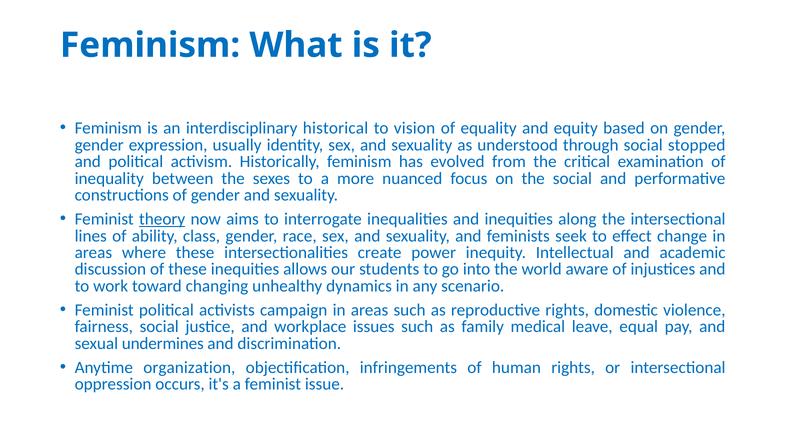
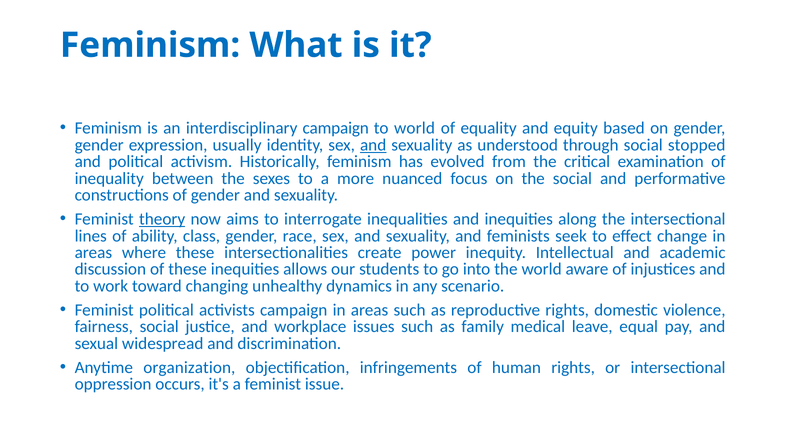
interdisciplinary historical: historical -> campaign (336, 128)
to vision: vision -> world (415, 128)
and underline: none -> present (373, 145)
undermines: undermines -> widespread (163, 344)
